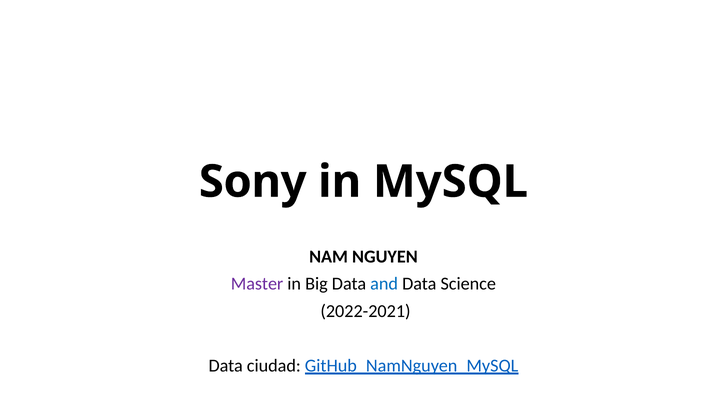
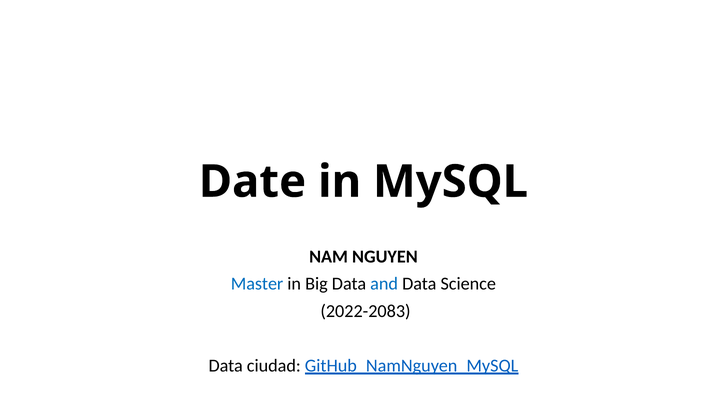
Sony: Sony -> Date (253, 182)
Master colour: purple -> blue (257, 284)
2022-2021: 2022-2021 -> 2022-2083 (365, 311)
